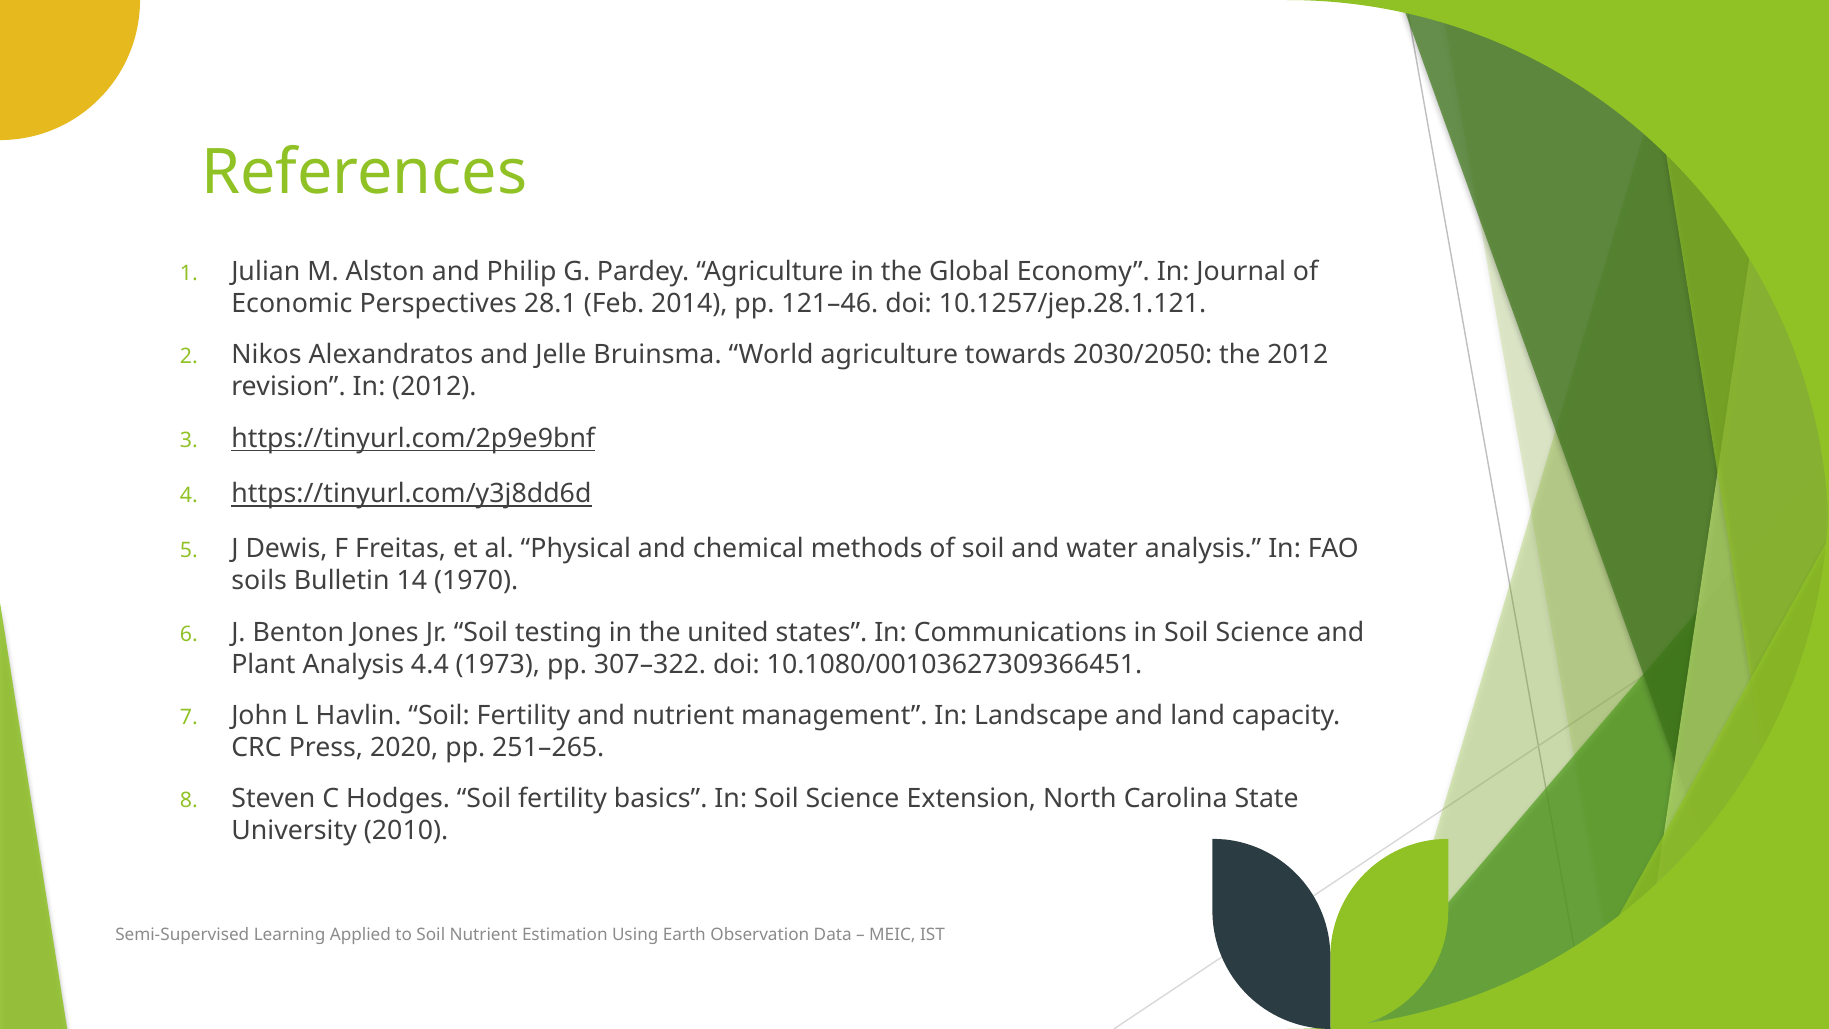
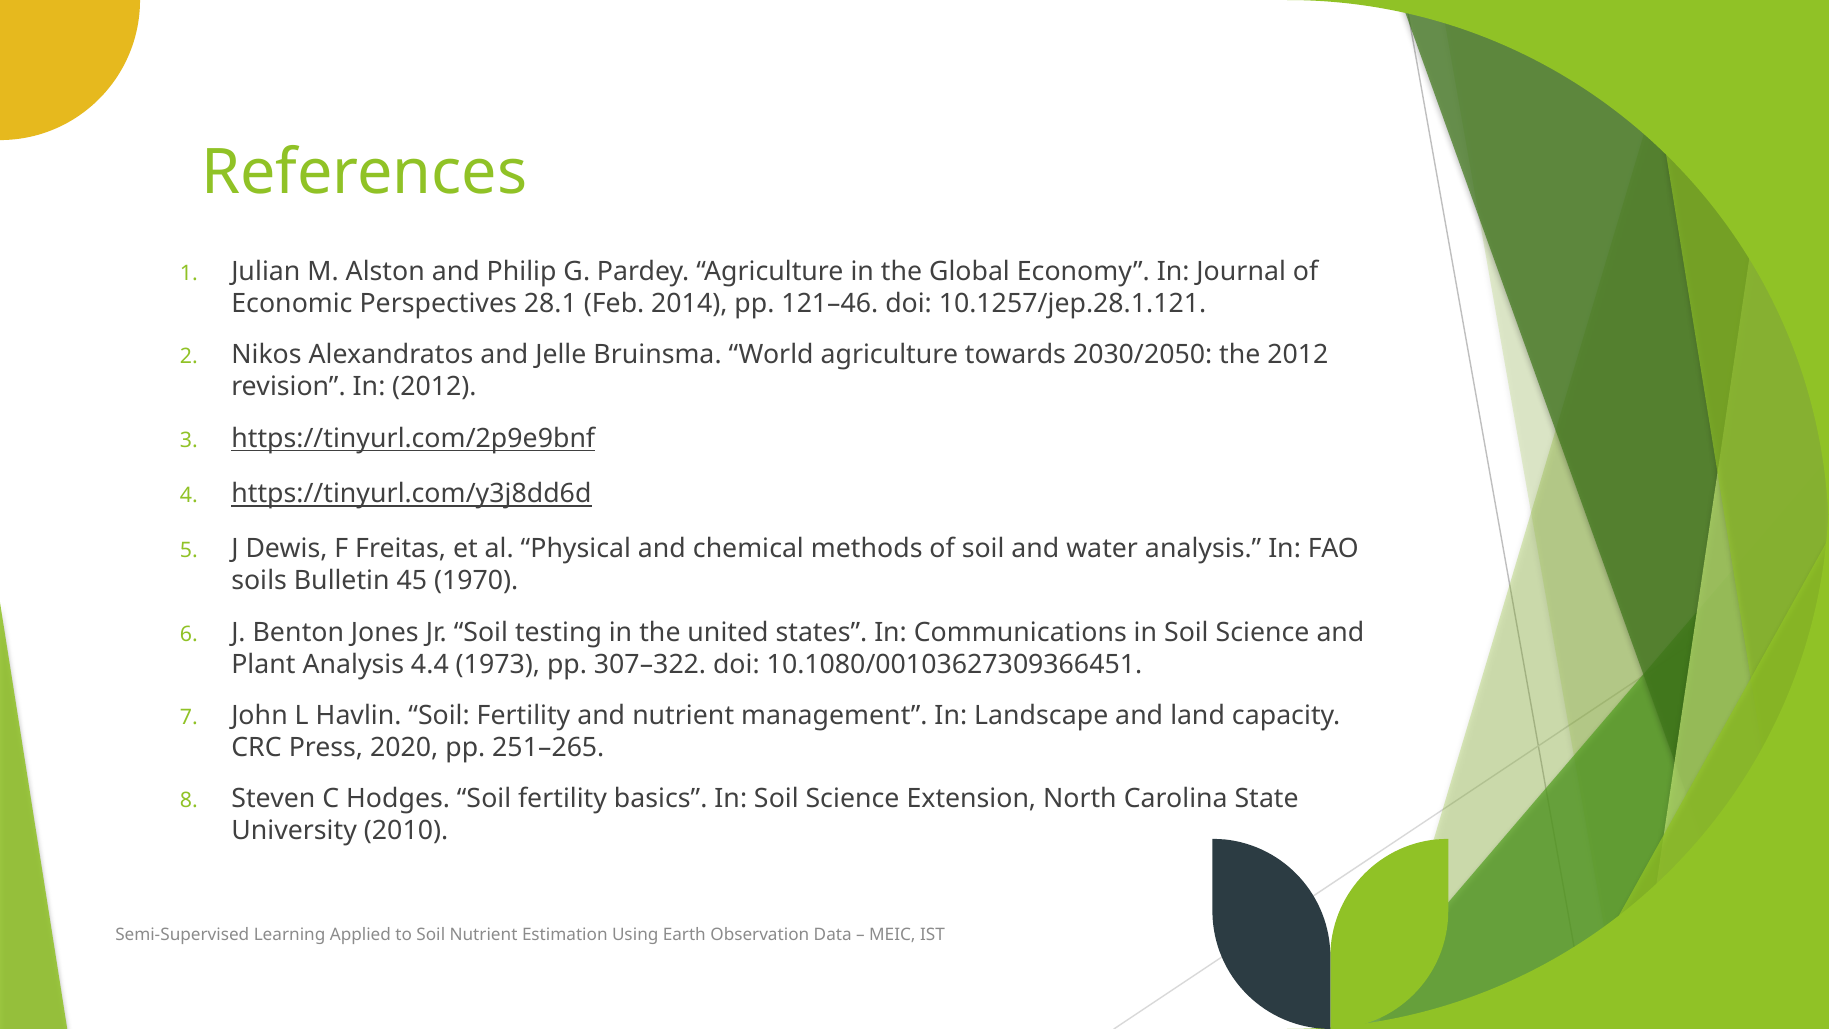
14: 14 -> 45 (412, 581)
